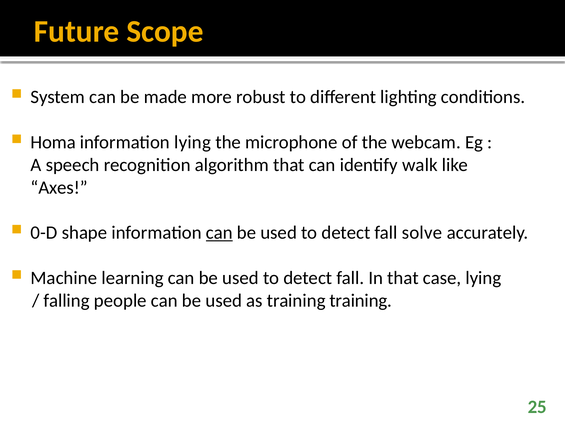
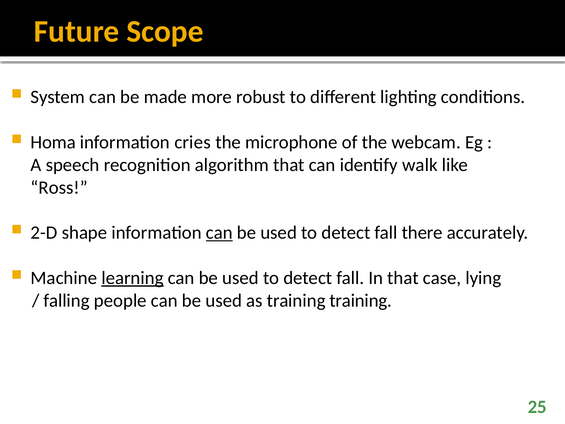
information lying: lying -> cries (193, 142)
Axes: Axes -> Ross (59, 187)
0-D: 0-D -> 2-D (44, 233)
solve: solve -> there (422, 233)
learning underline: none -> present (132, 278)
